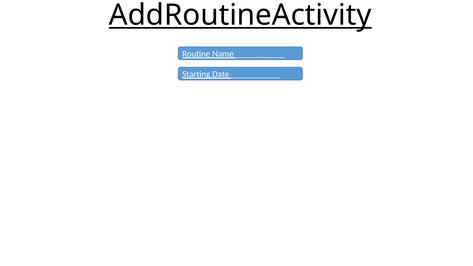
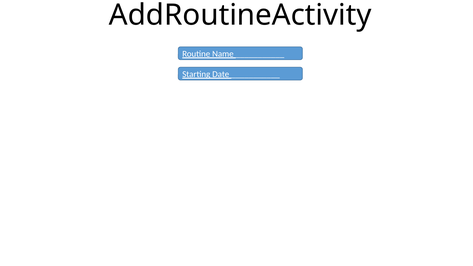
AddRoutineActivity underline: present -> none (240, 15)
